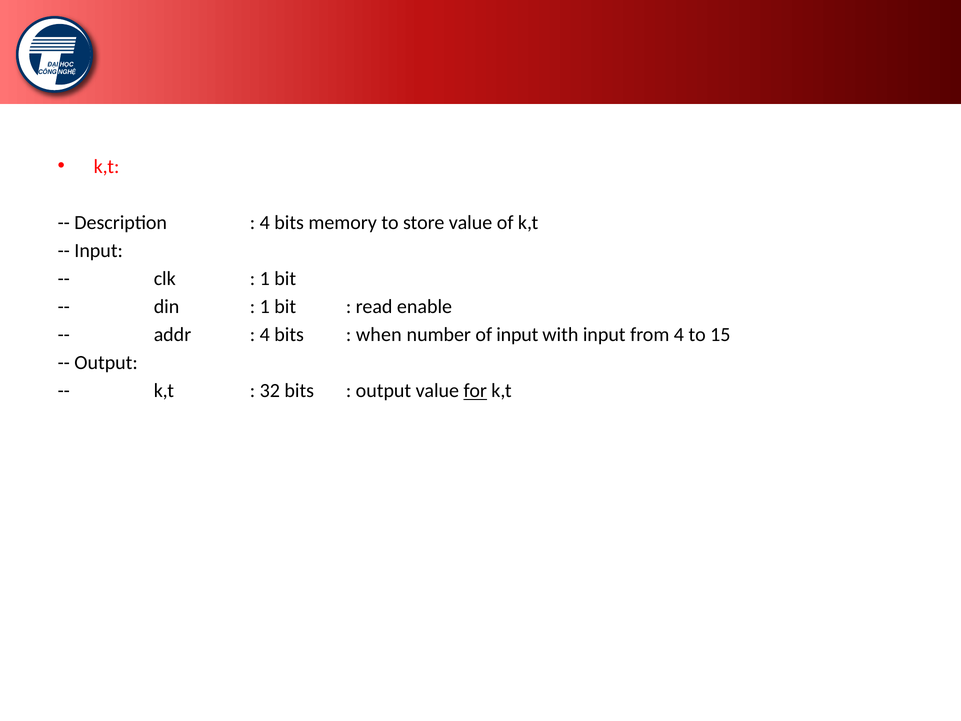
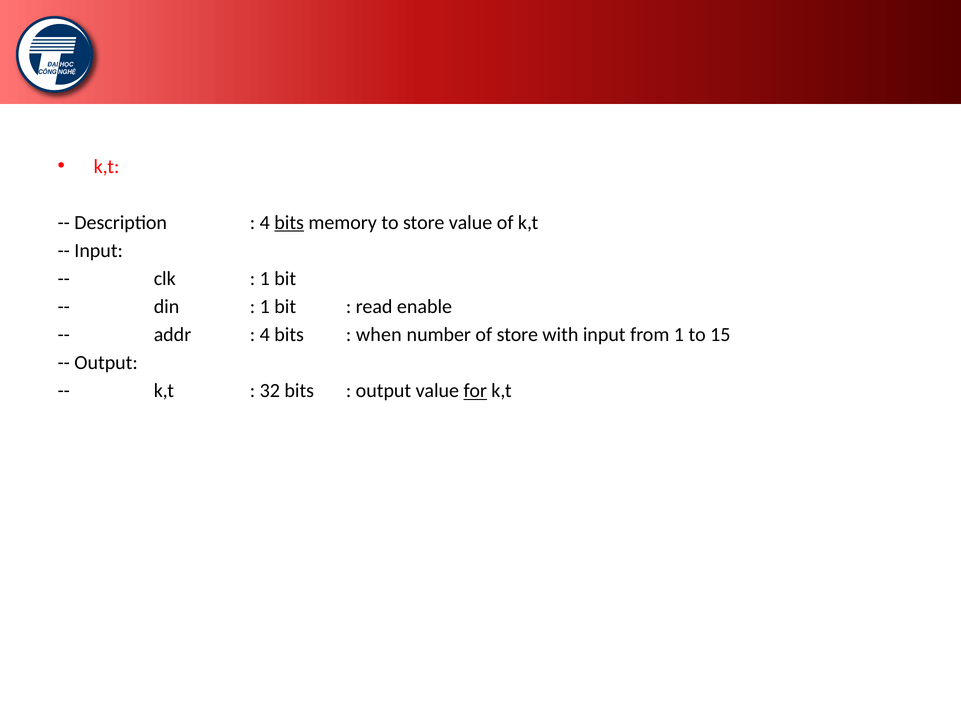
bits underline: none -> present (289, 222)
of input: input -> store (517, 335)
from 4: 4 -> 1 (679, 335)
